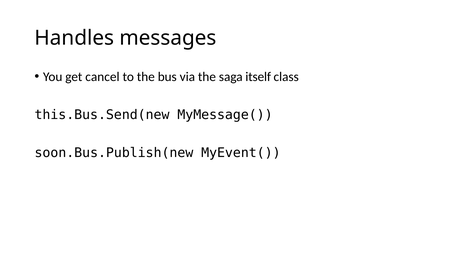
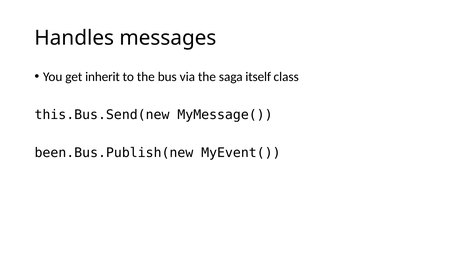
cancel: cancel -> inherit (103, 77)
soon.Bus.Publish(new: soon.Bus.Publish(new -> been.Bus.Publish(new (114, 153)
